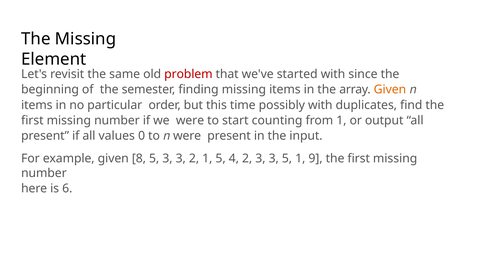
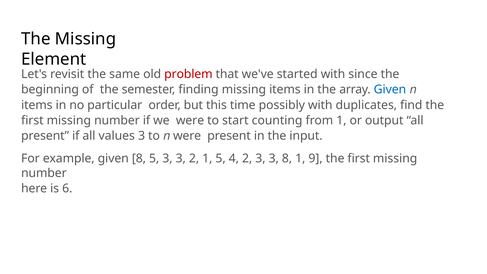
Given colour: orange -> blue (390, 90)
values 0: 0 -> 3 (142, 136)
3 5: 5 -> 8 (287, 158)
